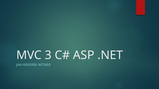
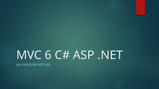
3: 3 -> 6 (48, 55)
